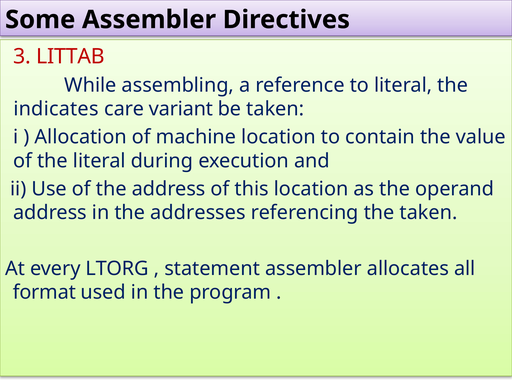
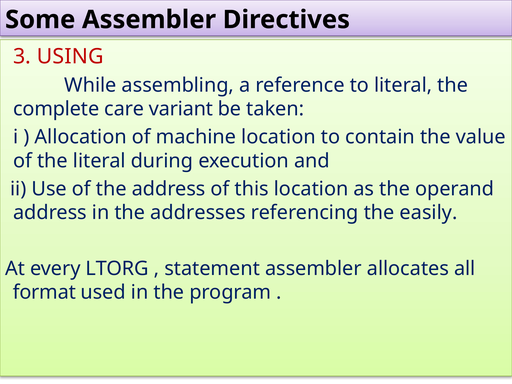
LITTAB: LITTAB -> USING (70, 57)
indicates: indicates -> complete (56, 109)
the taken: taken -> easily (429, 213)
